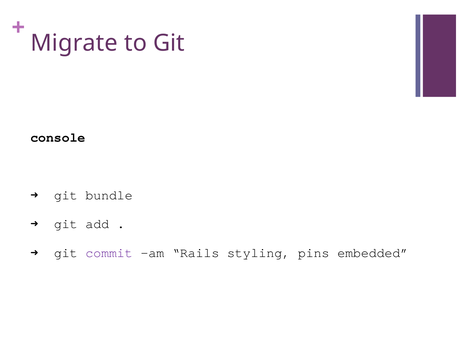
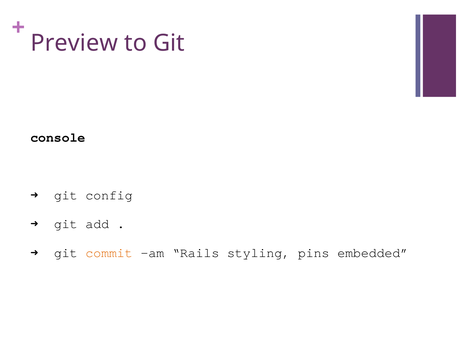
Migrate: Migrate -> Preview (74, 43)
bundle: bundle -> config (109, 195)
commit colour: purple -> orange (109, 253)
